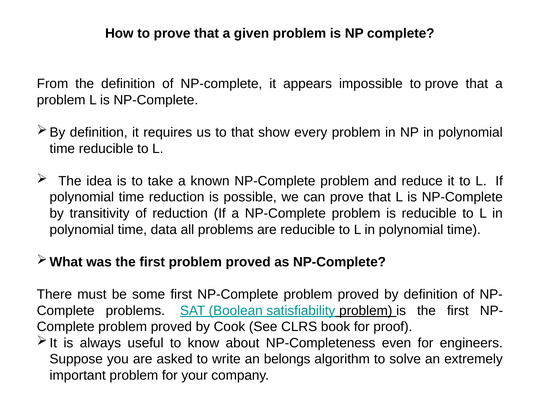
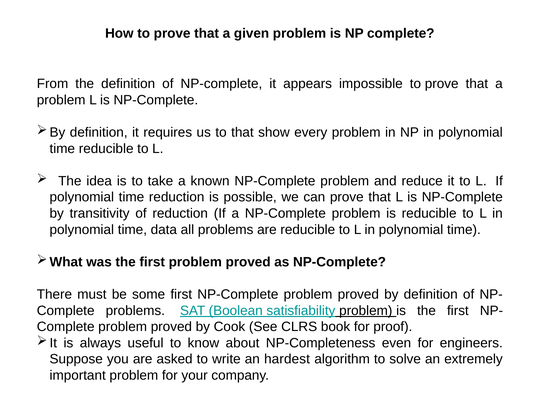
belongs: belongs -> hardest (287, 359)
